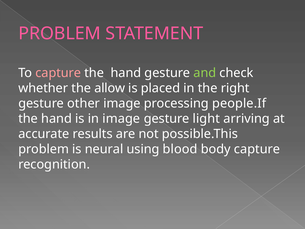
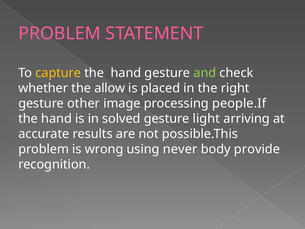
capture colour: pink -> yellow (58, 73)
in image: image -> solved (121, 119)
neural: neural -> wrong (104, 149)
blood: blood -> never (180, 149)
body capture: capture -> provide (257, 149)
